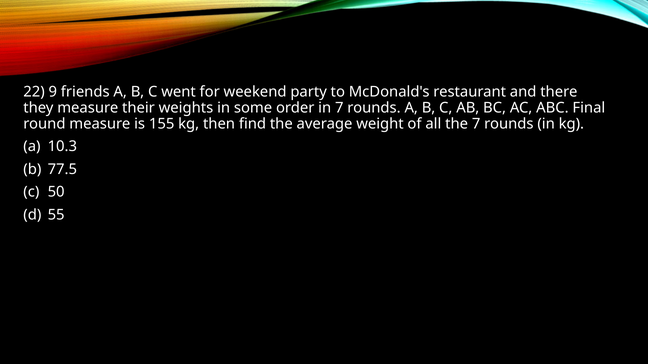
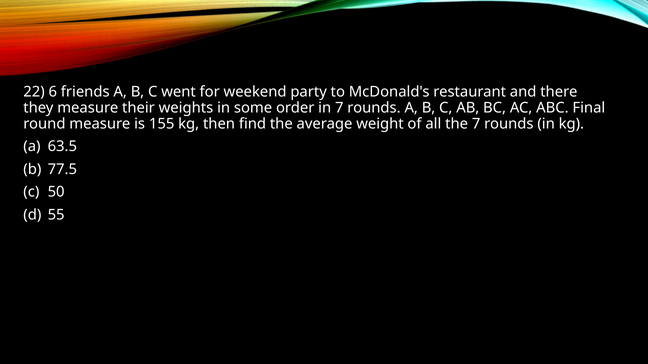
9: 9 -> 6 (53, 92)
10.3: 10.3 -> 63.5 (62, 147)
